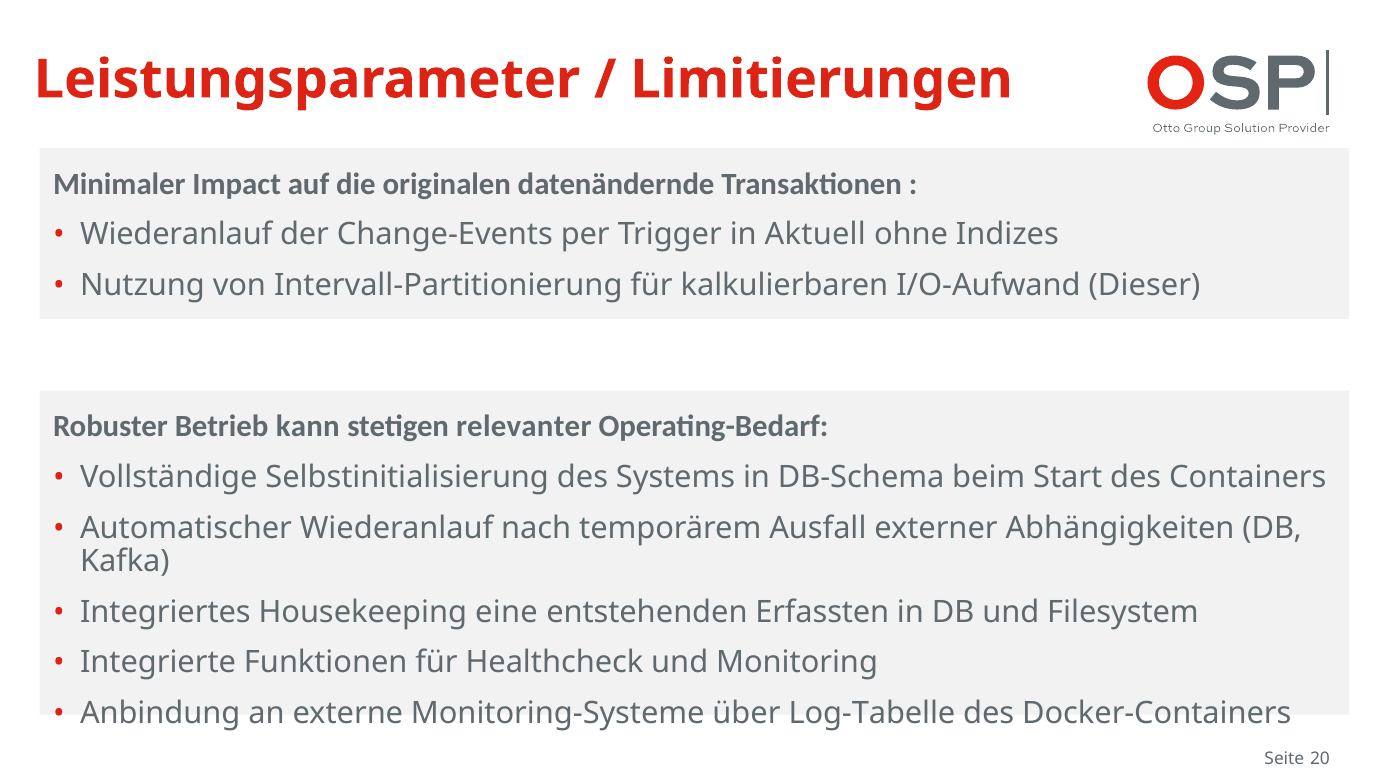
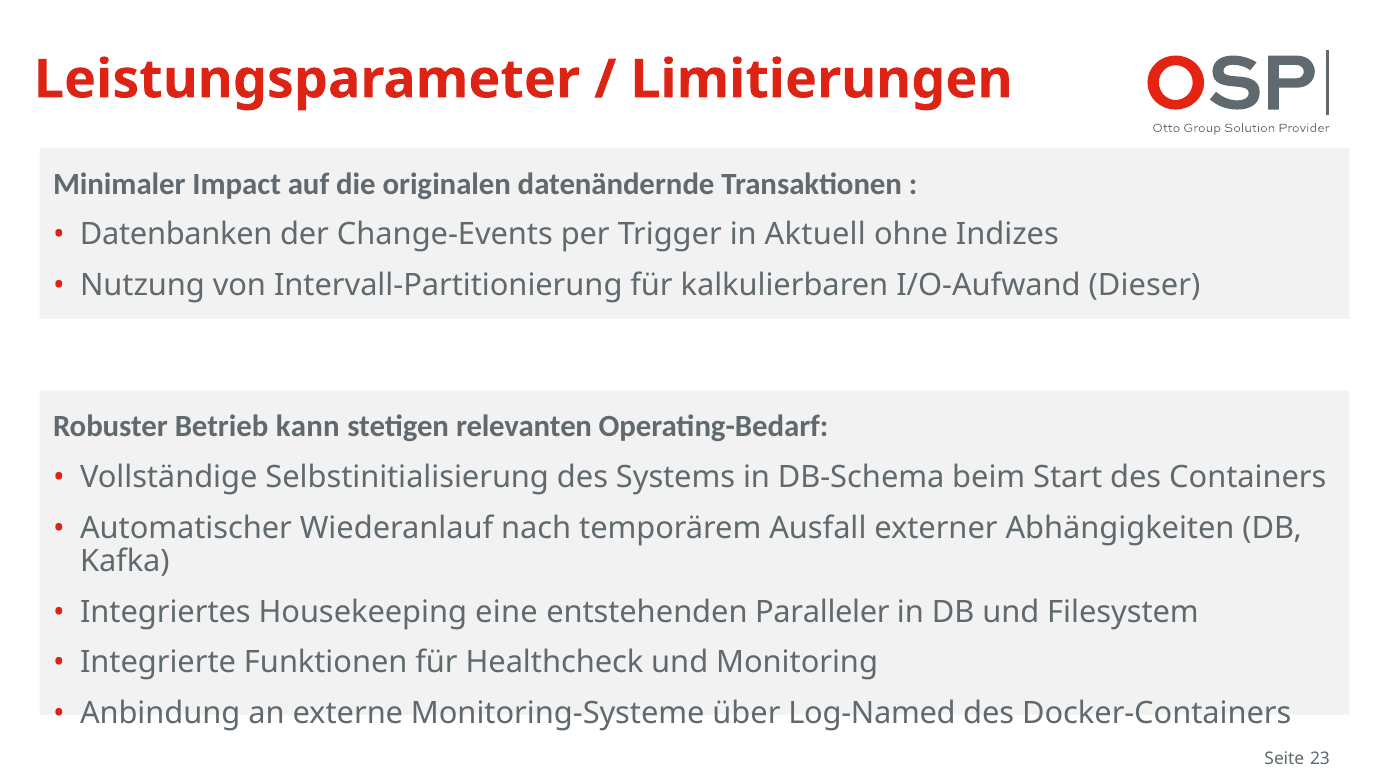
Wiederanlauf: Wiederanlauf -> Datenbanken (176, 235)
relevanter: relevanter -> relevanten (524, 427)
Erfassten: Erfassten -> Paralleler (822, 612)
Log-Tabelle: Log-Tabelle -> Log-Named (872, 714)
20: 20 -> 23 (1320, 759)
